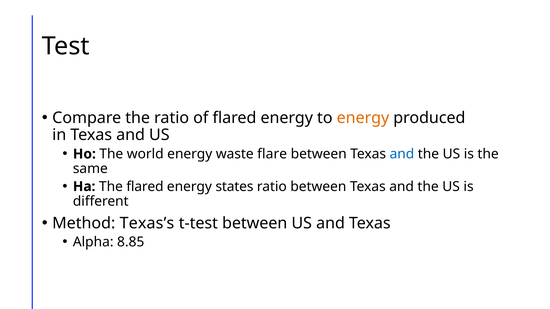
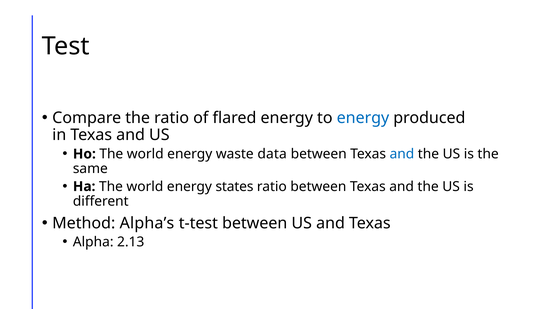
energy colour: orange -> blue (363, 118)
flare: flare -> data (272, 154)
Ha The flared: flared -> world (145, 187)
Texas’s: Texas’s -> Alpha’s (147, 223)
8.85: 8.85 -> 2.13 (131, 242)
